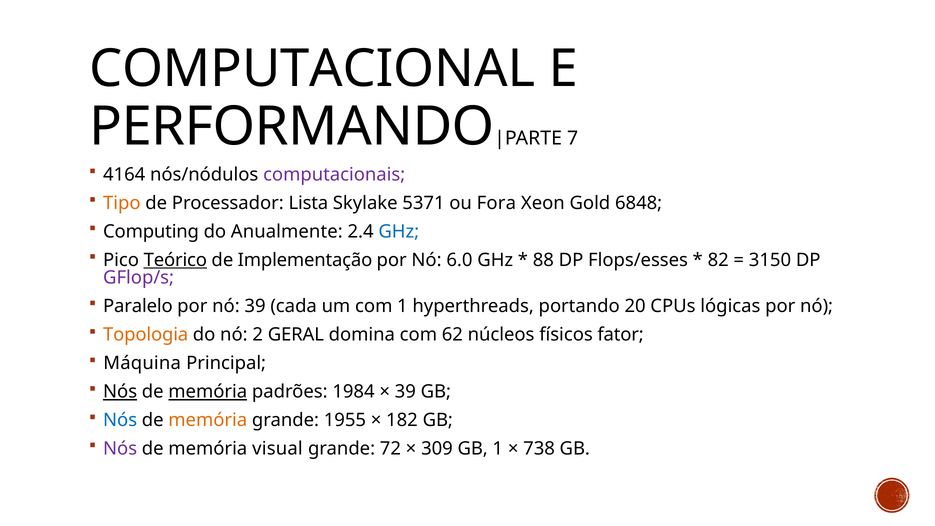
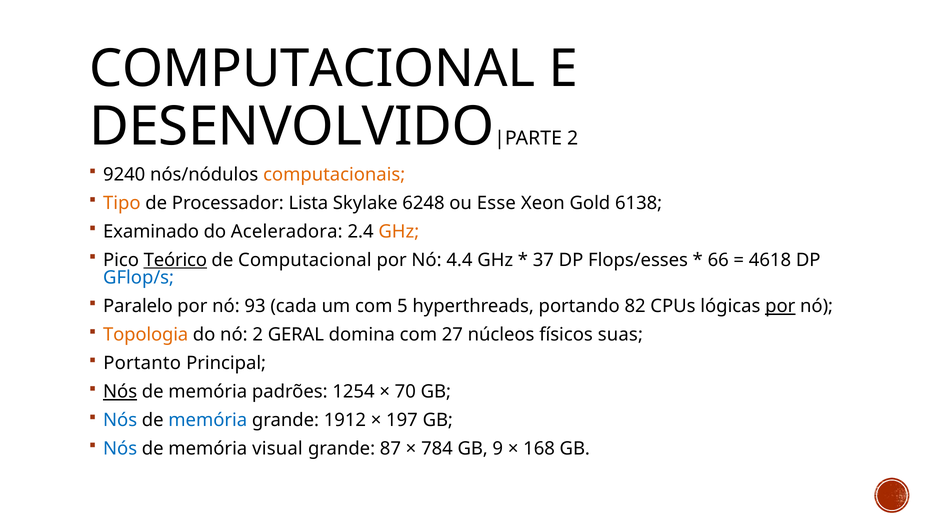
PERFORMANDO: PERFORMANDO -> DESENVOLVIDO (292, 127)
7: 7 -> 2 (573, 138)
4164: 4164 -> 9240 (124, 174)
computacionais colour: purple -> orange (334, 174)
5371: 5371 -> 6248 (423, 203)
Fora: Fora -> Esse (496, 203)
6848: 6848 -> 6138 (639, 203)
Computing: Computing -> Examinado (151, 231)
Anualmente: Anualmente -> Aceleradora (287, 231)
GHz colour: blue -> orange (399, 231)
de Implementação: Implementação -> Computacional (305, 260)
6.0: 6.0 -> 4.4 (459, 260)
88: 88 -> 37 (543, 260)
82: 82 -> 66 (718, 260)
3150: 3150 -> 4618 (770, 260)
GFlop/s colour: purple -> blue (139, 278)
nó 39: 39 -> 93 (255, 306)
com 1: 1 -> 5 (402, 306)
20: 20 -> 82 (635, 306)
por underline: none -> present (780, 306)
62: 62 -> 27 (452, 335)
fator: fator -> suas (620, 335)
Máquina: Máquina -> Portanto (142, 363)
memória underline: present -> none (208, 392)
1984: 1984 -> 1254 (354, 392)
39: 39 -> 70 (405, 392)
memória colour: orange -> blue (208, 420)
1955: 1955 -> 1912 (345, 420)
182: 182 -> 197 (402, 420)
Nós colour: purple -> blue (120, 449)
72: 72 -> 87 (390, 449)
309: 309 -> 784 (437, 449)
GB 1: 1 -> 9 (498, 449)
738: 738 -> 168 (539, 449)
